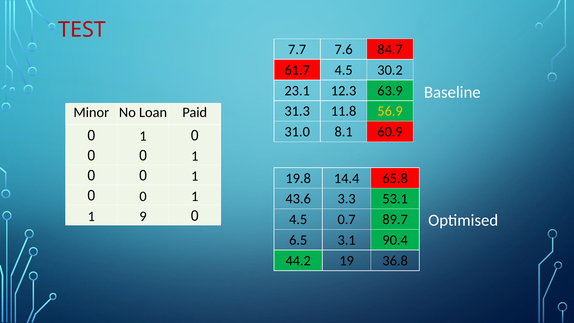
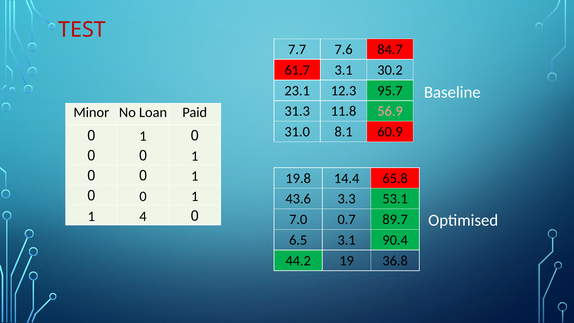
61.7 4.5: 4.5 -> 3.1 (344, 70)
63.9: 63.9 -> 95.7 (390, 91)
56.9 colour: yellow -> pink (390, 111)
9: 9 -> 4 (143, 216)
4.5: 4.5 -> 7.0 (298, 219)
